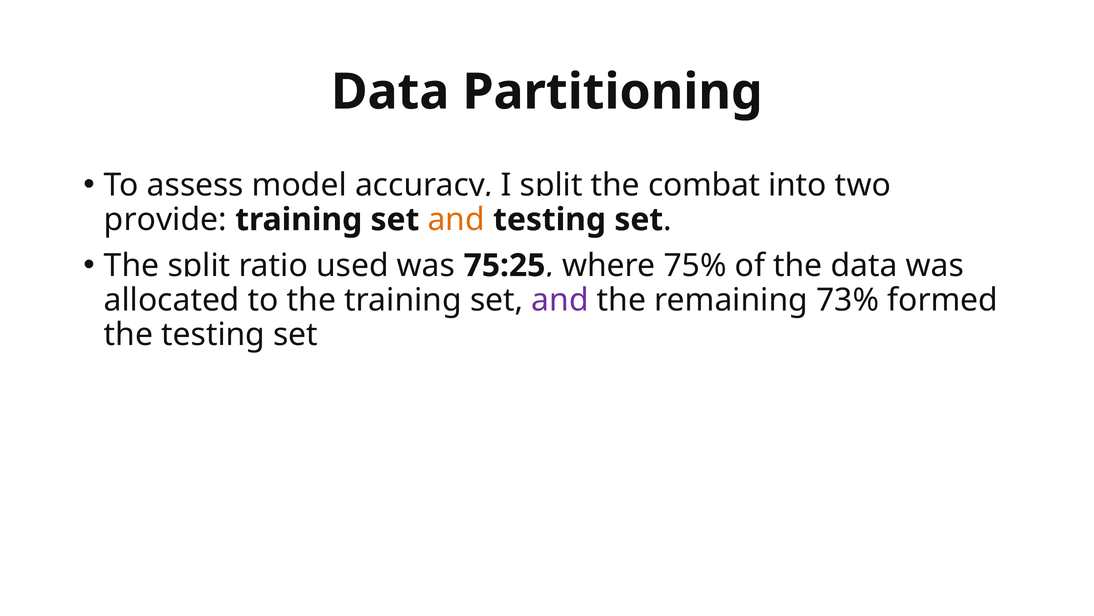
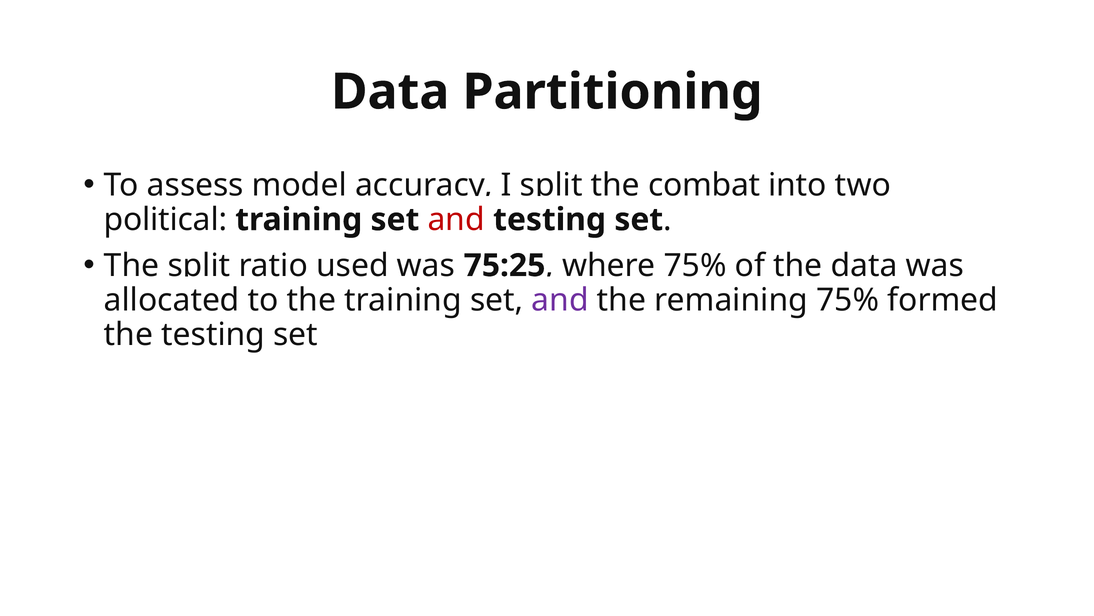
provide: provide -> political (166, 219)
and colour: orange -> red (456, 219)
remaining 73%: 73% -> 75% (848, 300)
